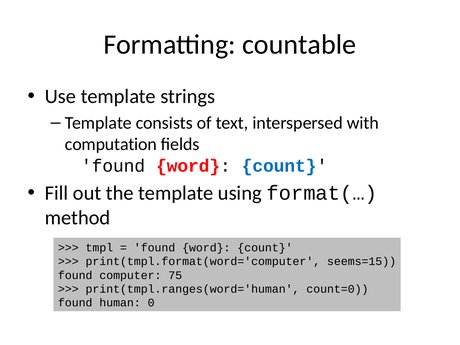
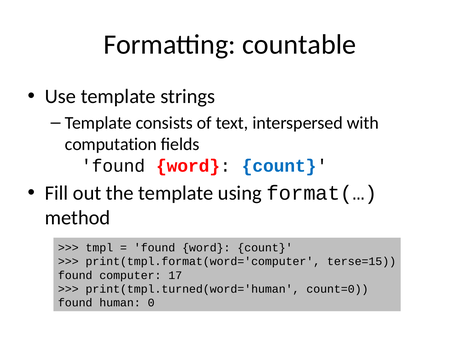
seems=15: seems=15 -> terse=15 (362, 261)
75: 75 -> 17 (175, 275)
print(tmpl.ranges(word='human: print(tmpl.ranges(word='human -> print(tmpl.turned(word='human (193, 289)
